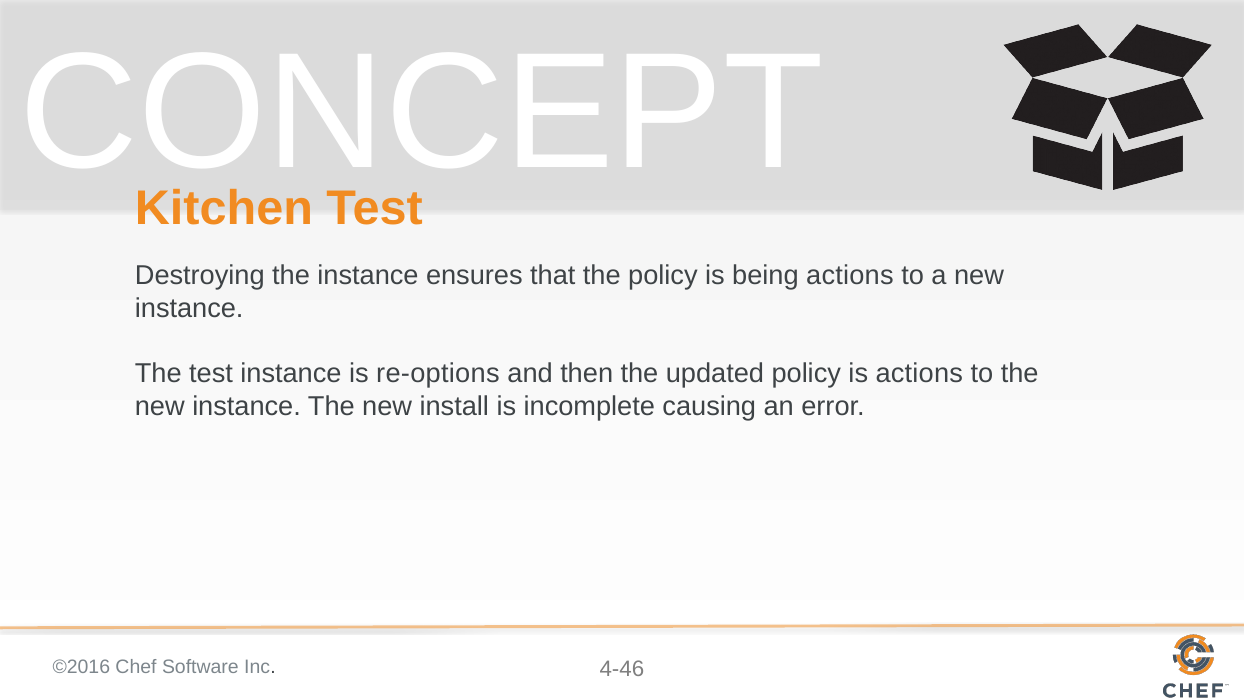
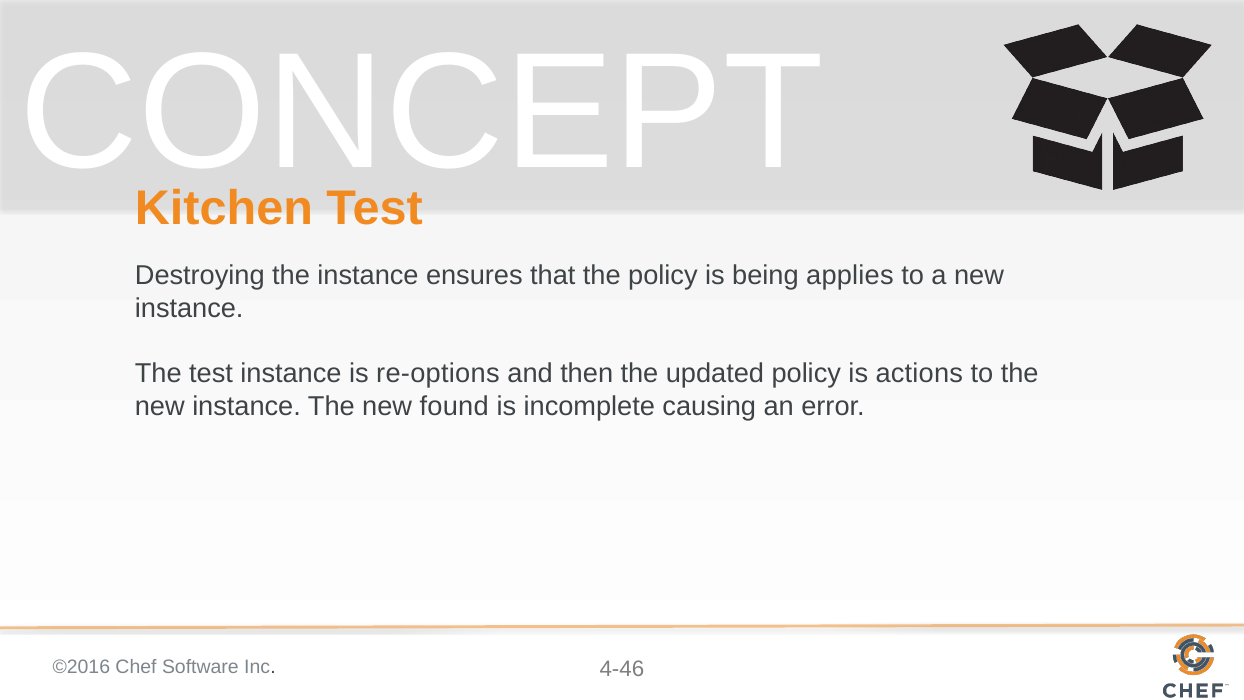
being actions: actions -> applies (850, 276)
install: install -> found (454, 406)
